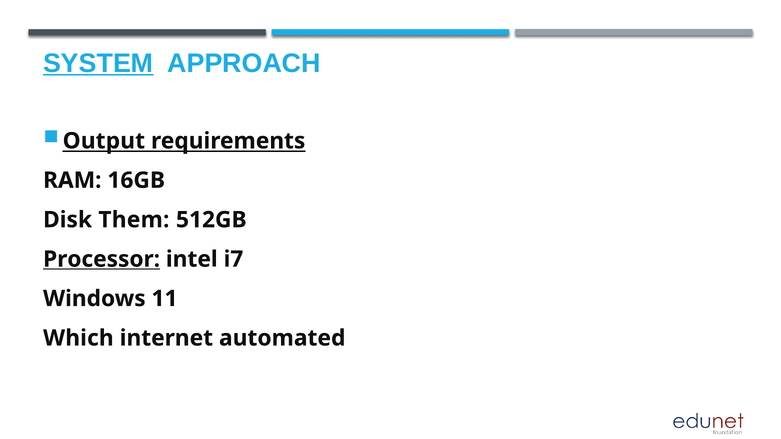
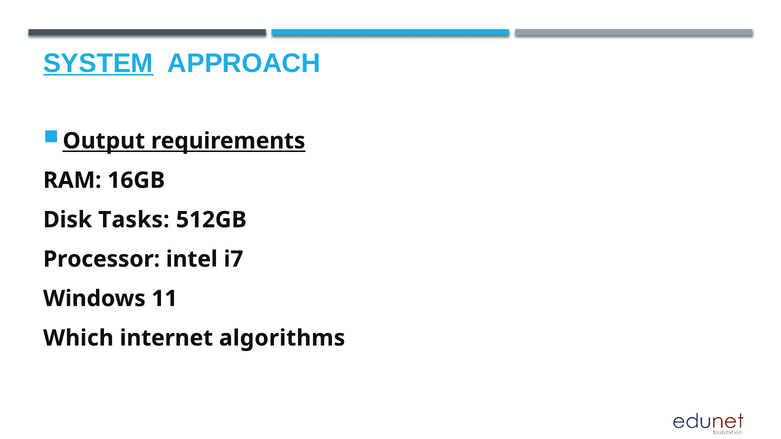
Them: Them -> Tasks (134, 220)
Processor underline: present -> none (102, 259)
automated: automated -> algorithms (282, 338)
